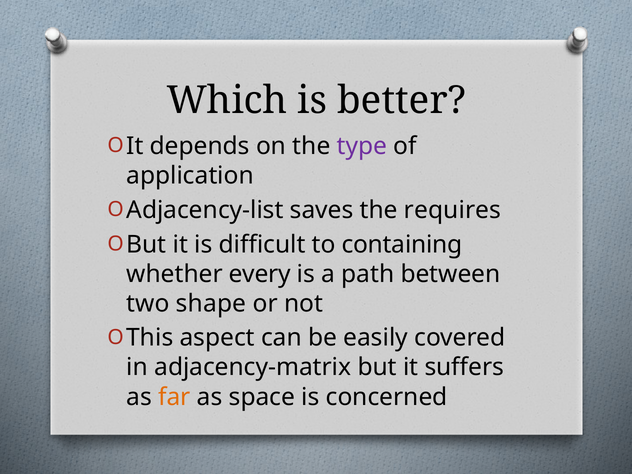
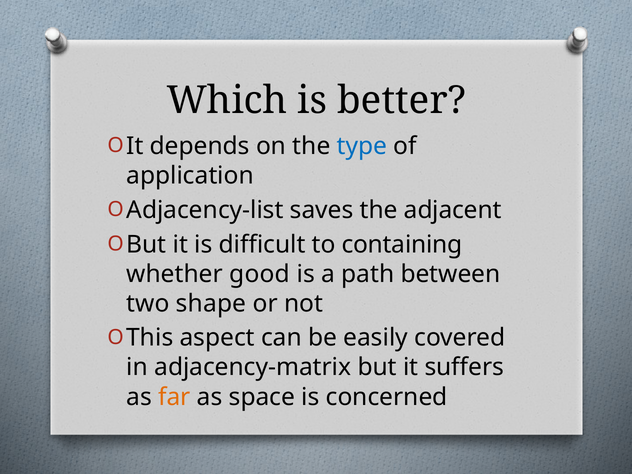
type colour: purple -> blue (362, 146)
requires: requires -> adjacent (453, 210)
every: every -> good (260, 274)
